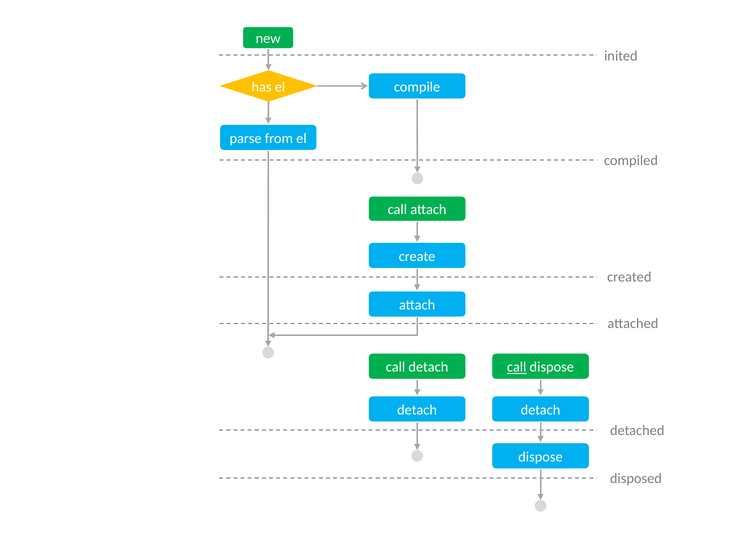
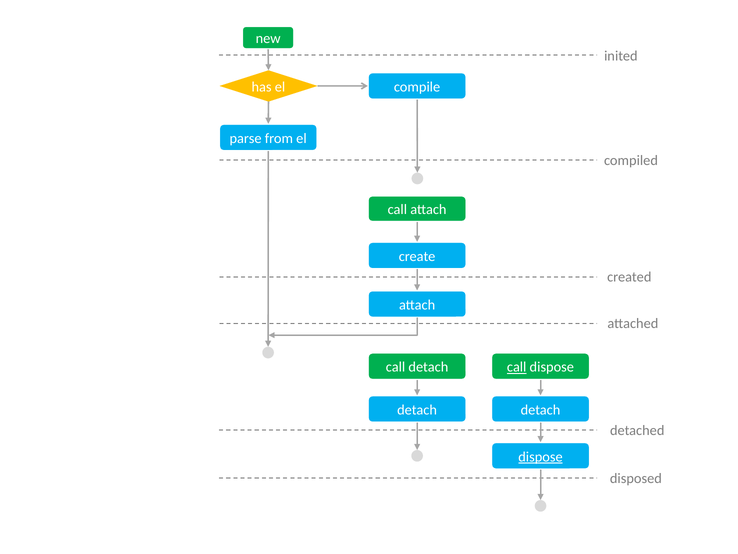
dispose underline: none -> present (540, 456)
